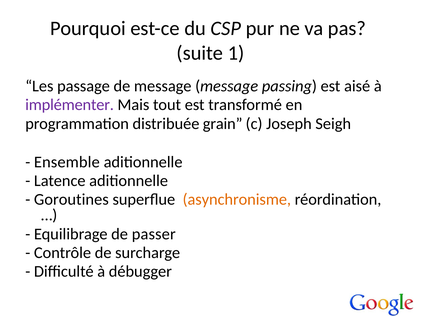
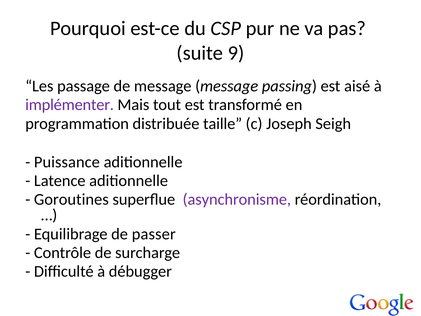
1: 1 -> 9 (236, 53)
grain: grain -> taille (223, 124)
Ensemble: Ensemble -> Puissance (67, 162)
asynchronisme colour: orange -> purple (237, 199)
